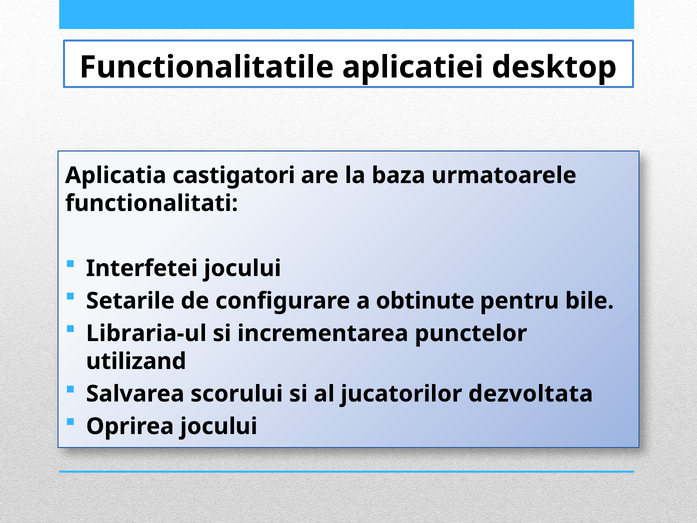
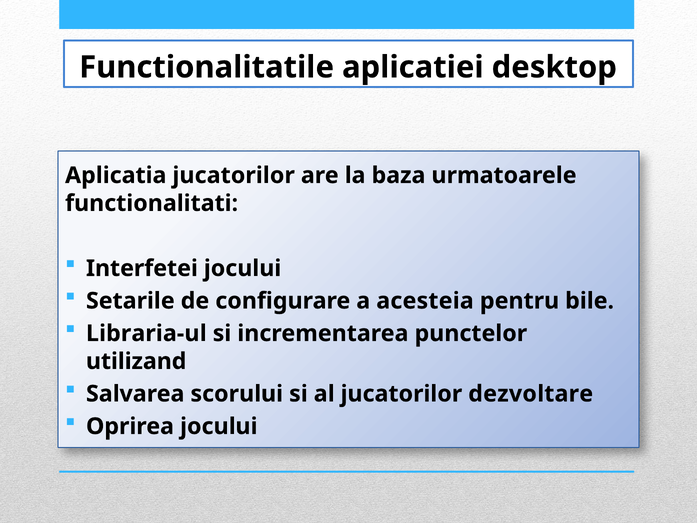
Aplicatia castigatori: castigatori -> jucatorilor (234, 175)
obtinute: obtinute -> acesteia (425, 301)
dezvoltata: dezvoltata -> dezvoltare (531, 394)
